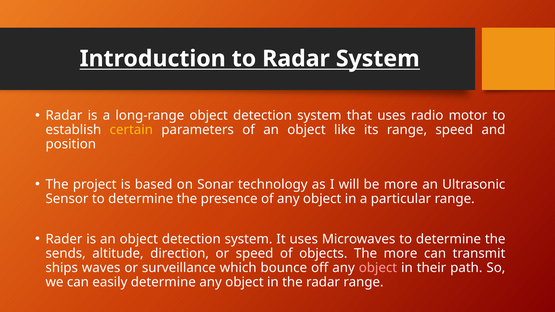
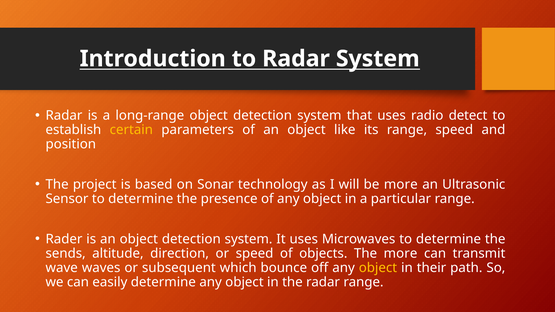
motor: motor -> detect (468, 116)
ships: ships -> wave (62, 268)
surveillance: surveillance -> subsequent (179, 268)
object colour: pink -> yellow (378, 268)
